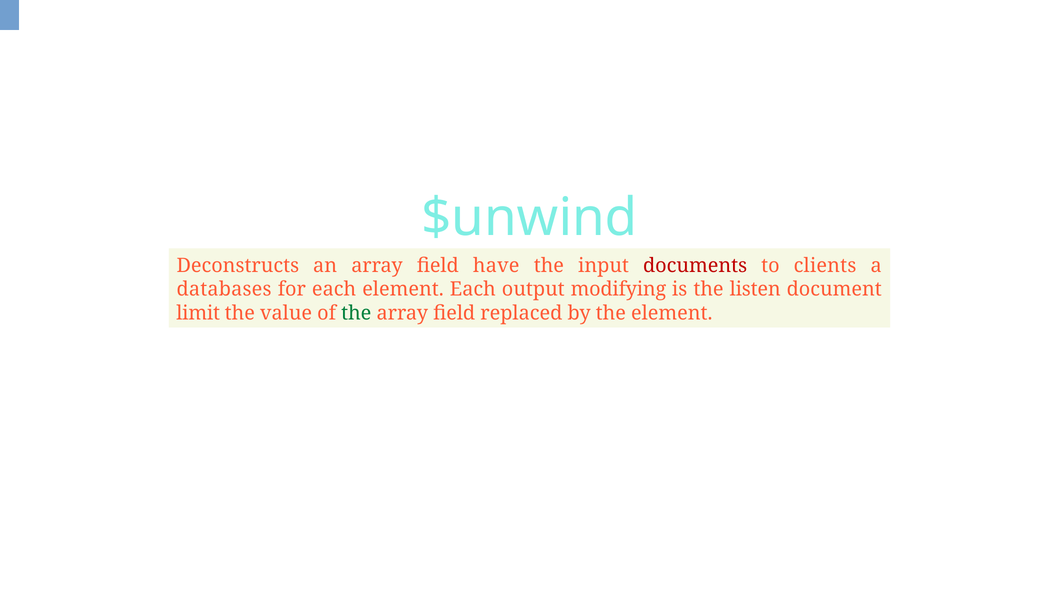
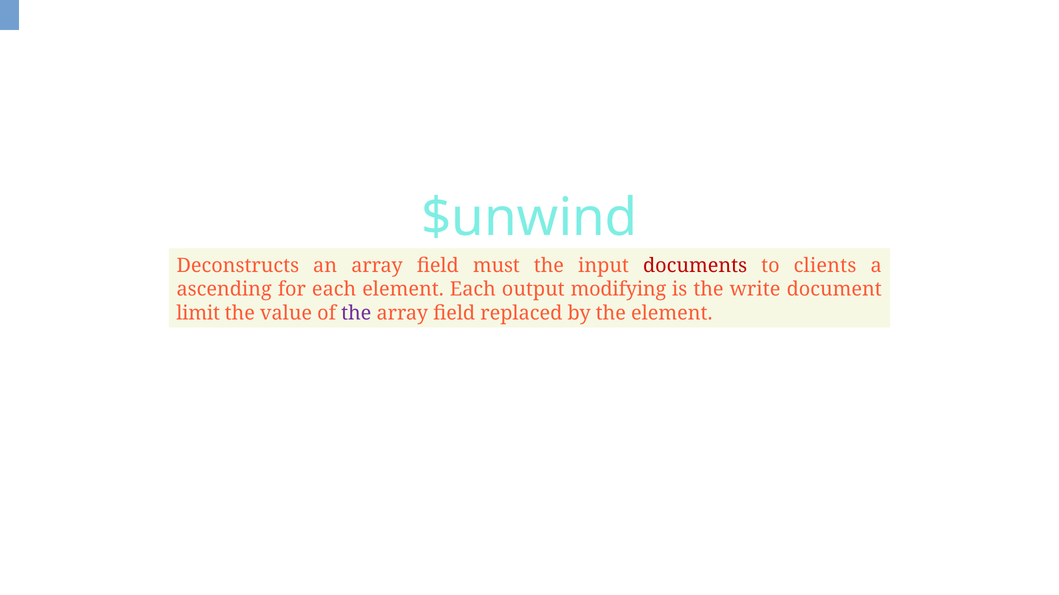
have: have -> must (496, 266)
databases: databases -> ascending (224, 290)
listen: listen -> write (755, 290)
the colour: green -> purple (356, 313)
